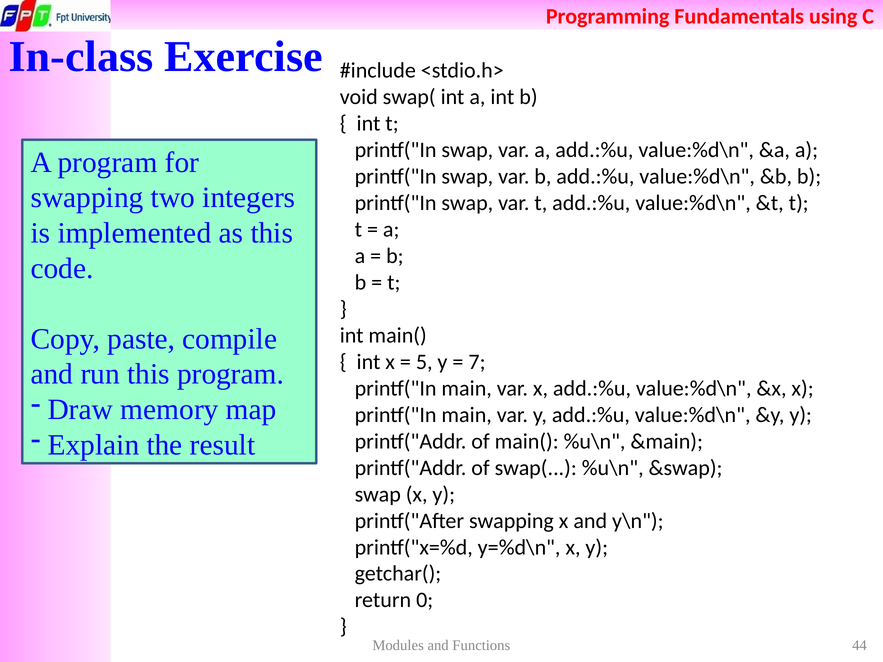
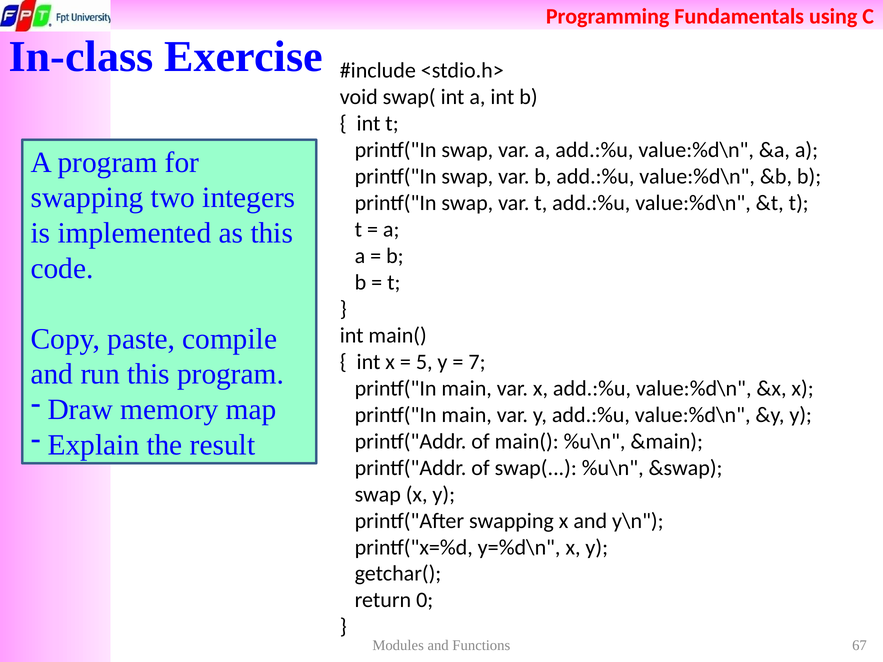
44: 44 -> 67 (859, 646)
